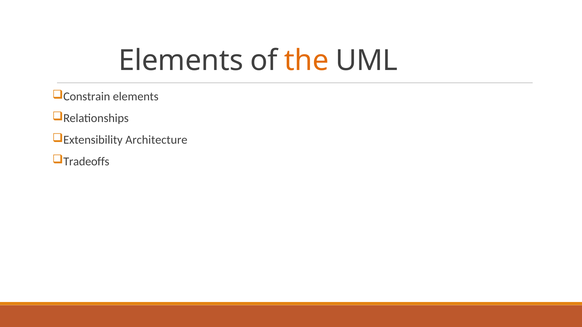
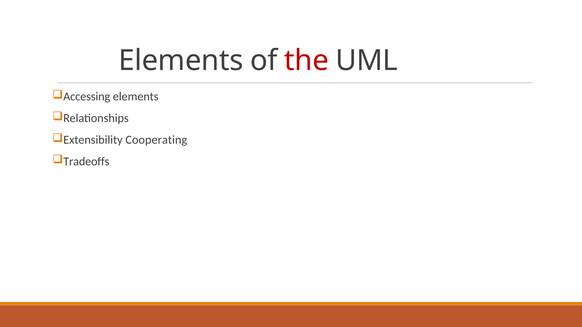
the colour: orange -> red (307, 61)
Constrain: Constrain -> Accessing (87, 97)
Architecture: Architecture -> Cooperating (156, 140)
